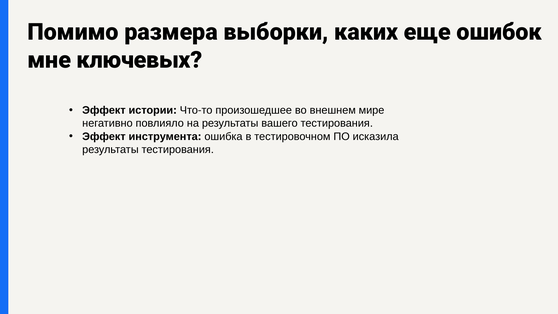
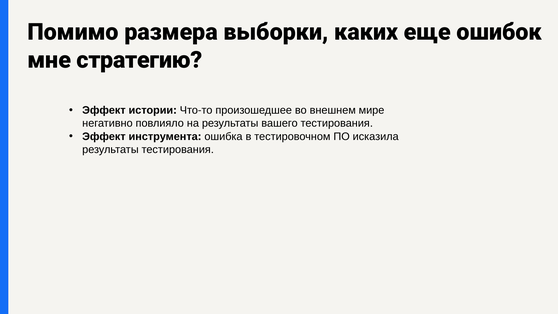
ключевых: ключевых -> стратегию (139, 60)
